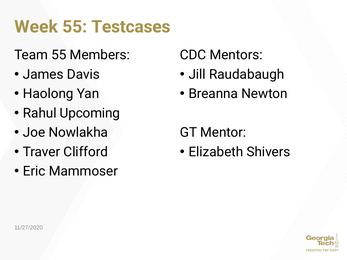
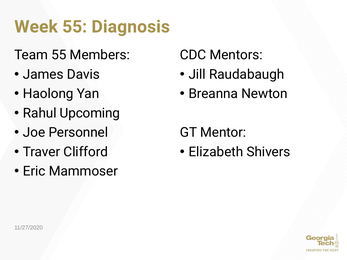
Testcases: Testcases -> Diagnosis (131, 27)
Nowlakha: Nowlakha -> Personnel (78, 133)
